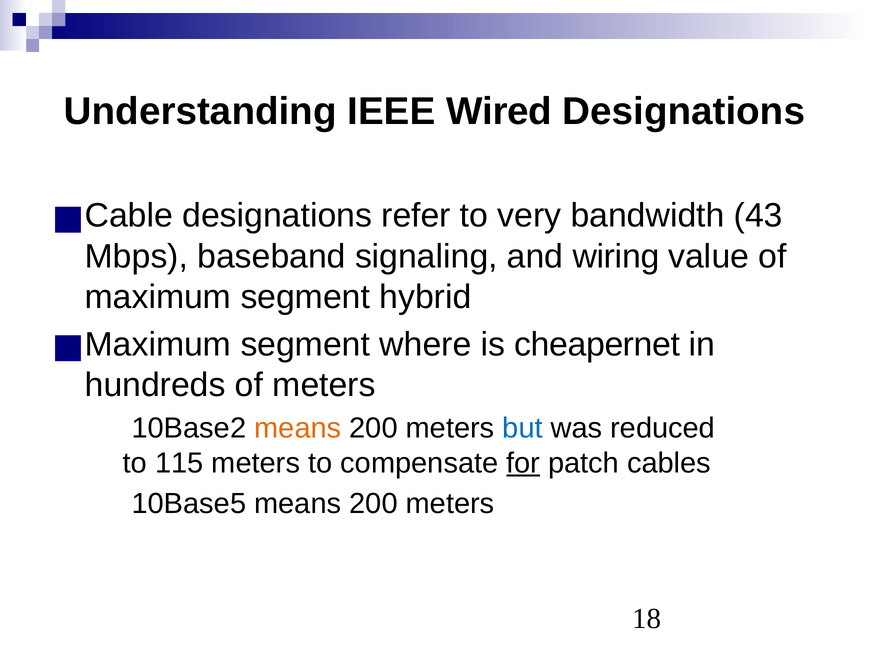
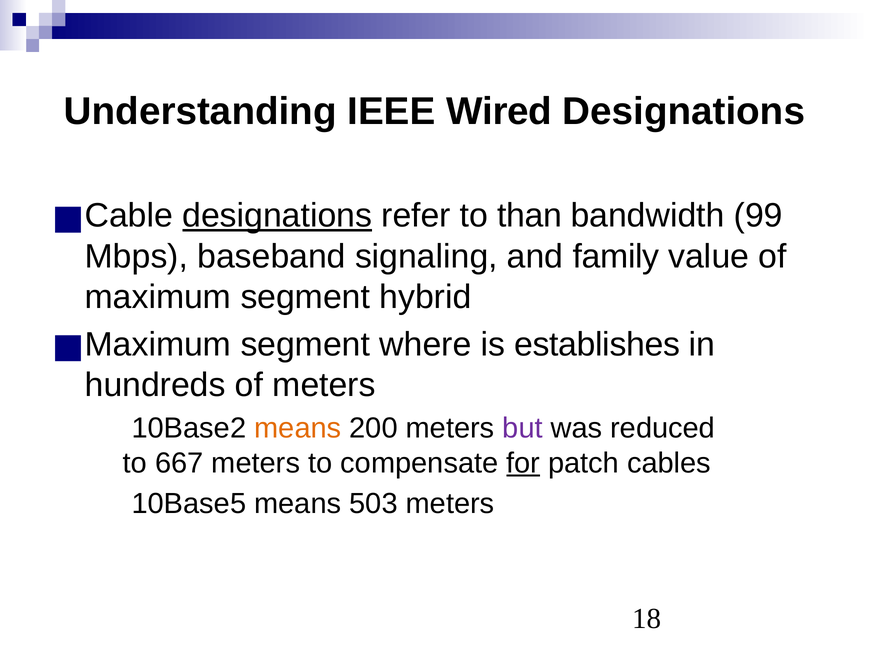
designations underline: none -> present (277, 216)
very: very -> than (530, 216)
43: 43 -> 99 (758, 216)
wiring: wiring -> family (616, 256)
cheapernet: cheapernet -> establishes (597, 344)
but colour: blue -> purple (523, 428)
115: 115 -> 667 (179, 463)
10Base5 means 200: 200 -> 503 (373, 503)
